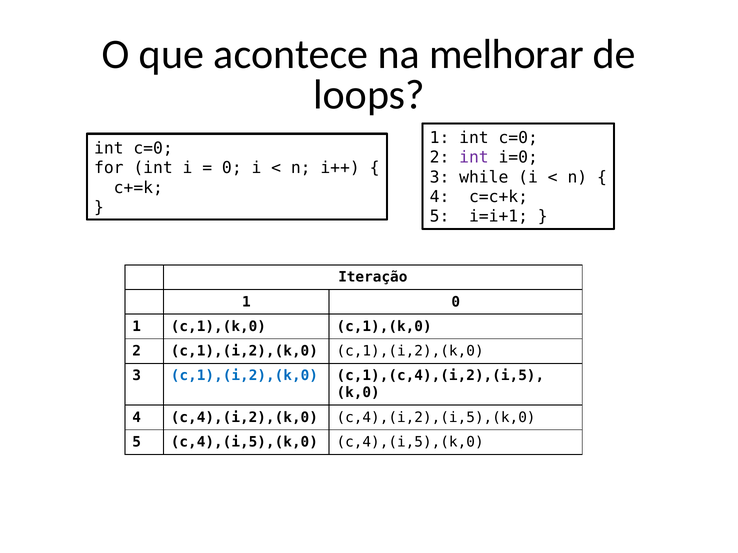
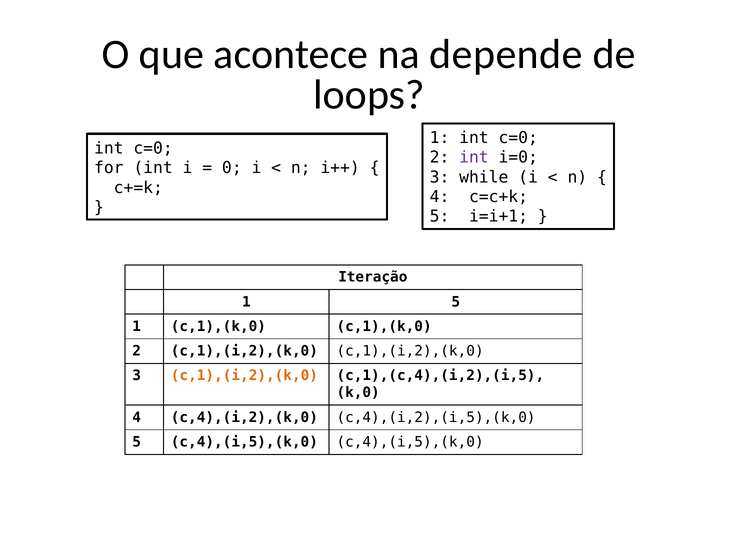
melhorar: melhorar -> depende (506, 54)
1 0: 0 -> 5 (456, 302)
c,1),(i,2),(k,0 colour: blue -> orange (244, 376)
